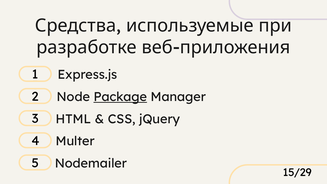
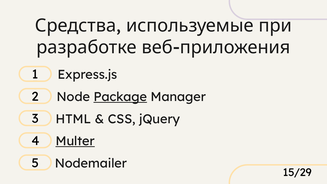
Multer underline: none -> present (75, 141)
